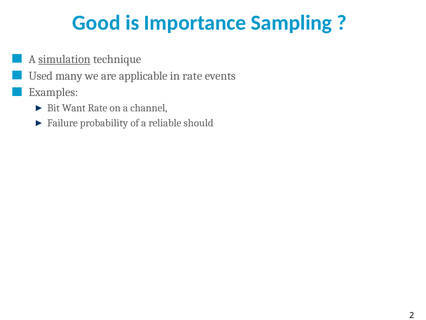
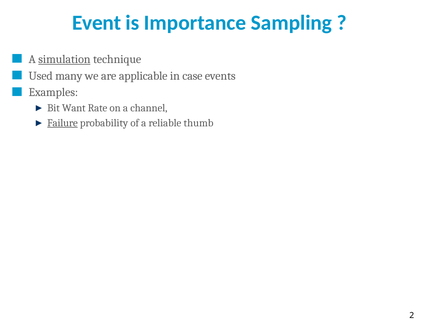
Good: Good -> Event (97, 23)
in rate: rate -> case (192, 76)
Failure underline: none -> present (62, 123)
should: should -> thumb (199, 123)
